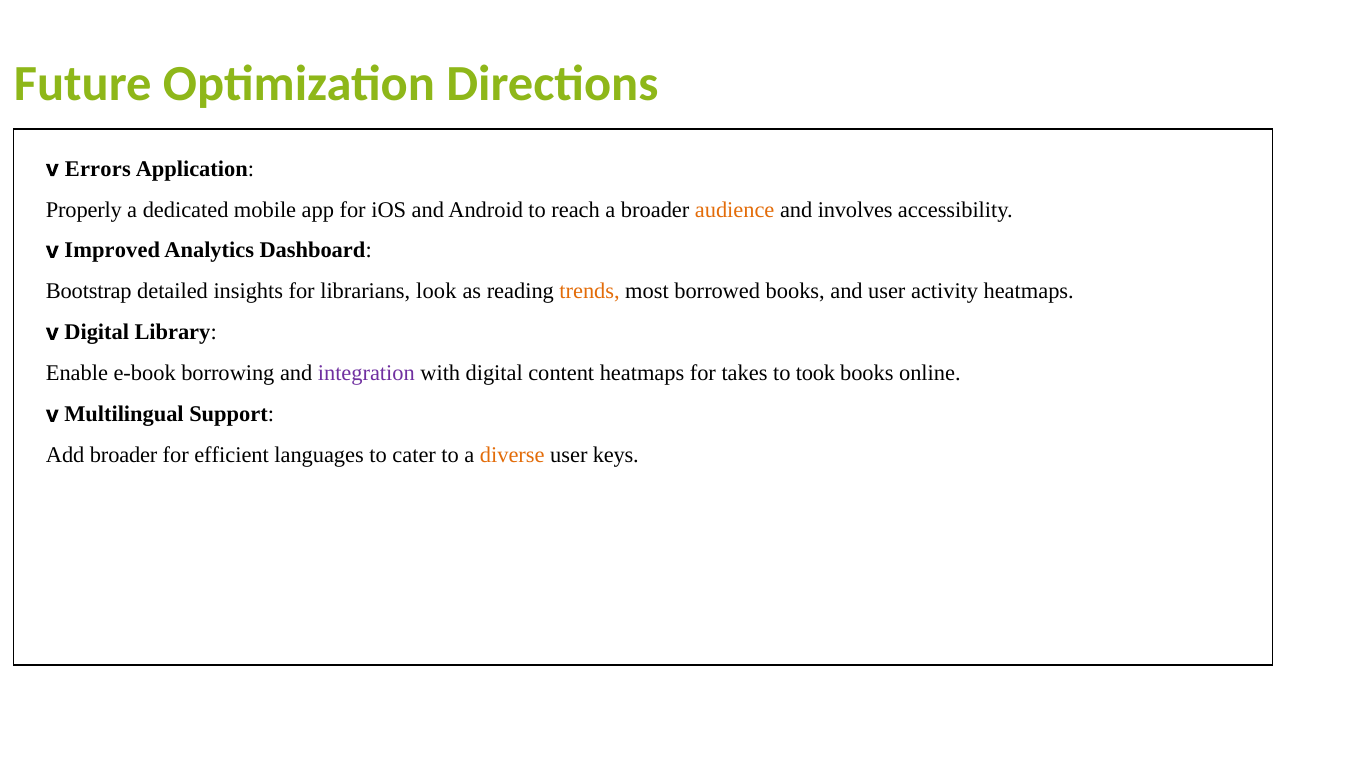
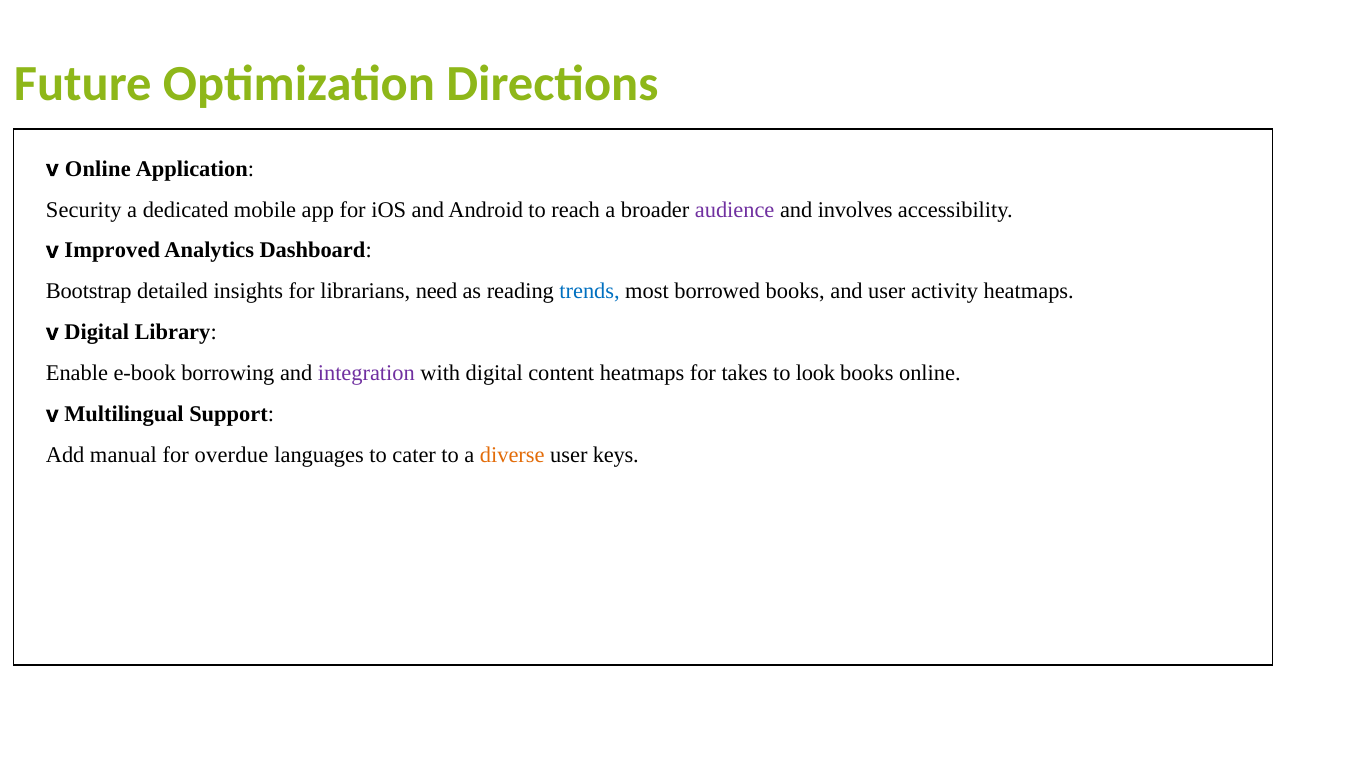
v Errors: Errors -> Online (98, 169)
Properly: Properly -> Security (84, 210)
audience colour: orange -> purple (735, 210)
look: look -> need (437, 292)
trends colour: orange -> blue (590, 292)
took: took -> look (815, 374)
Add broader: broader -> manual (123, 455)
efficient: efficient -> overdue (231, 455)
